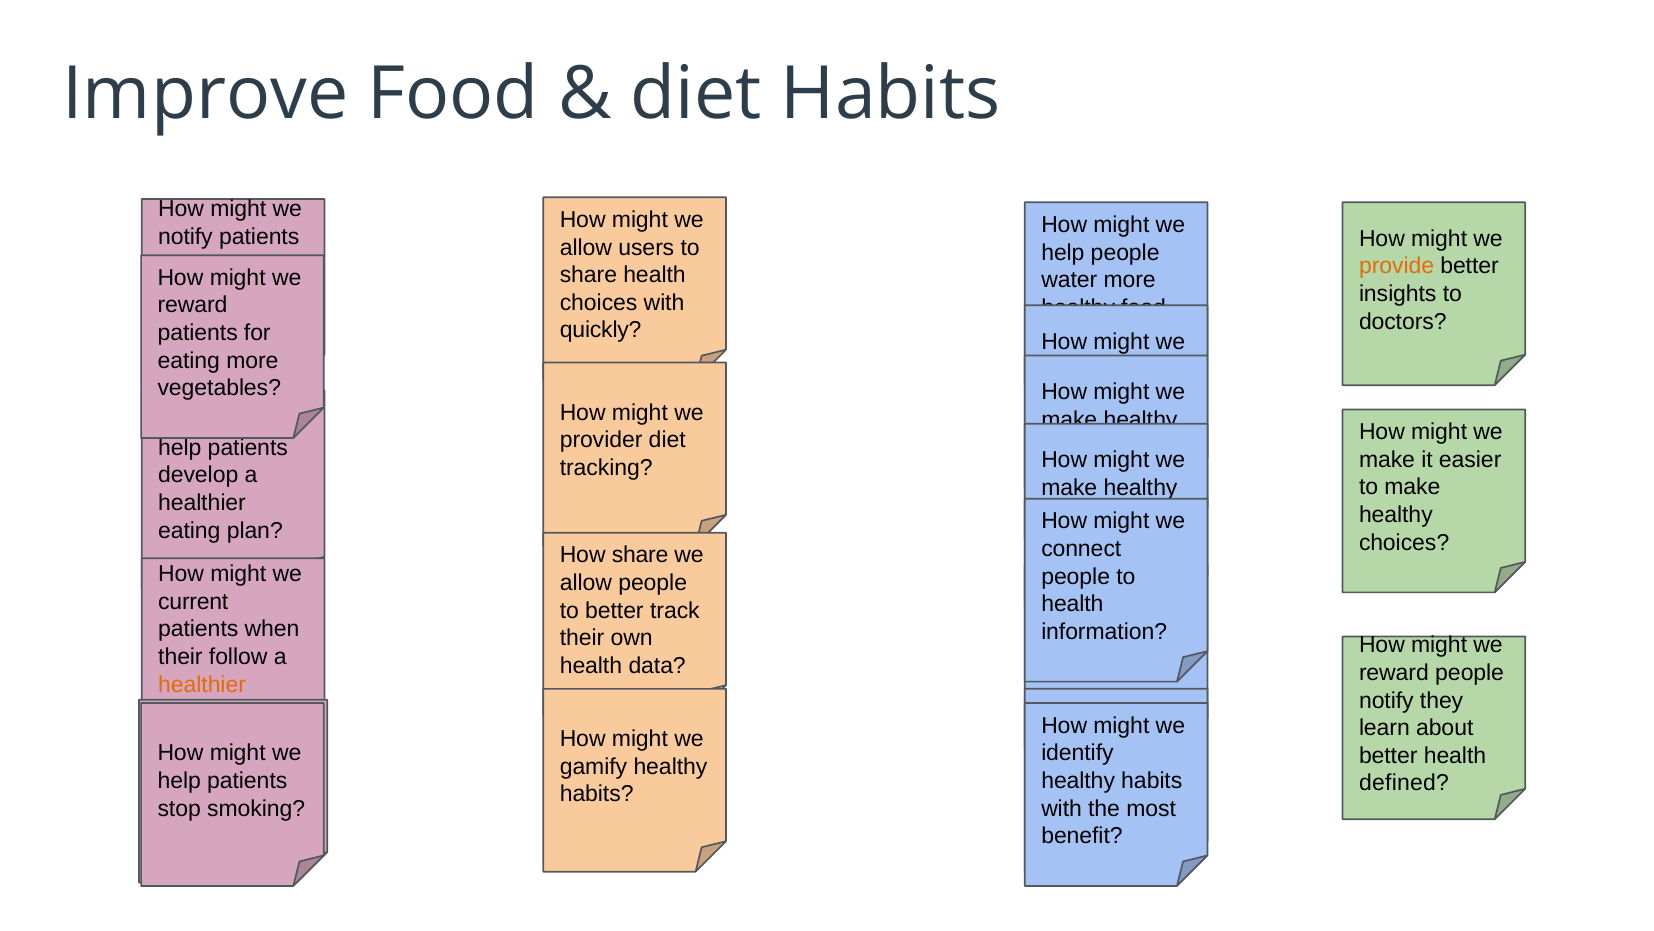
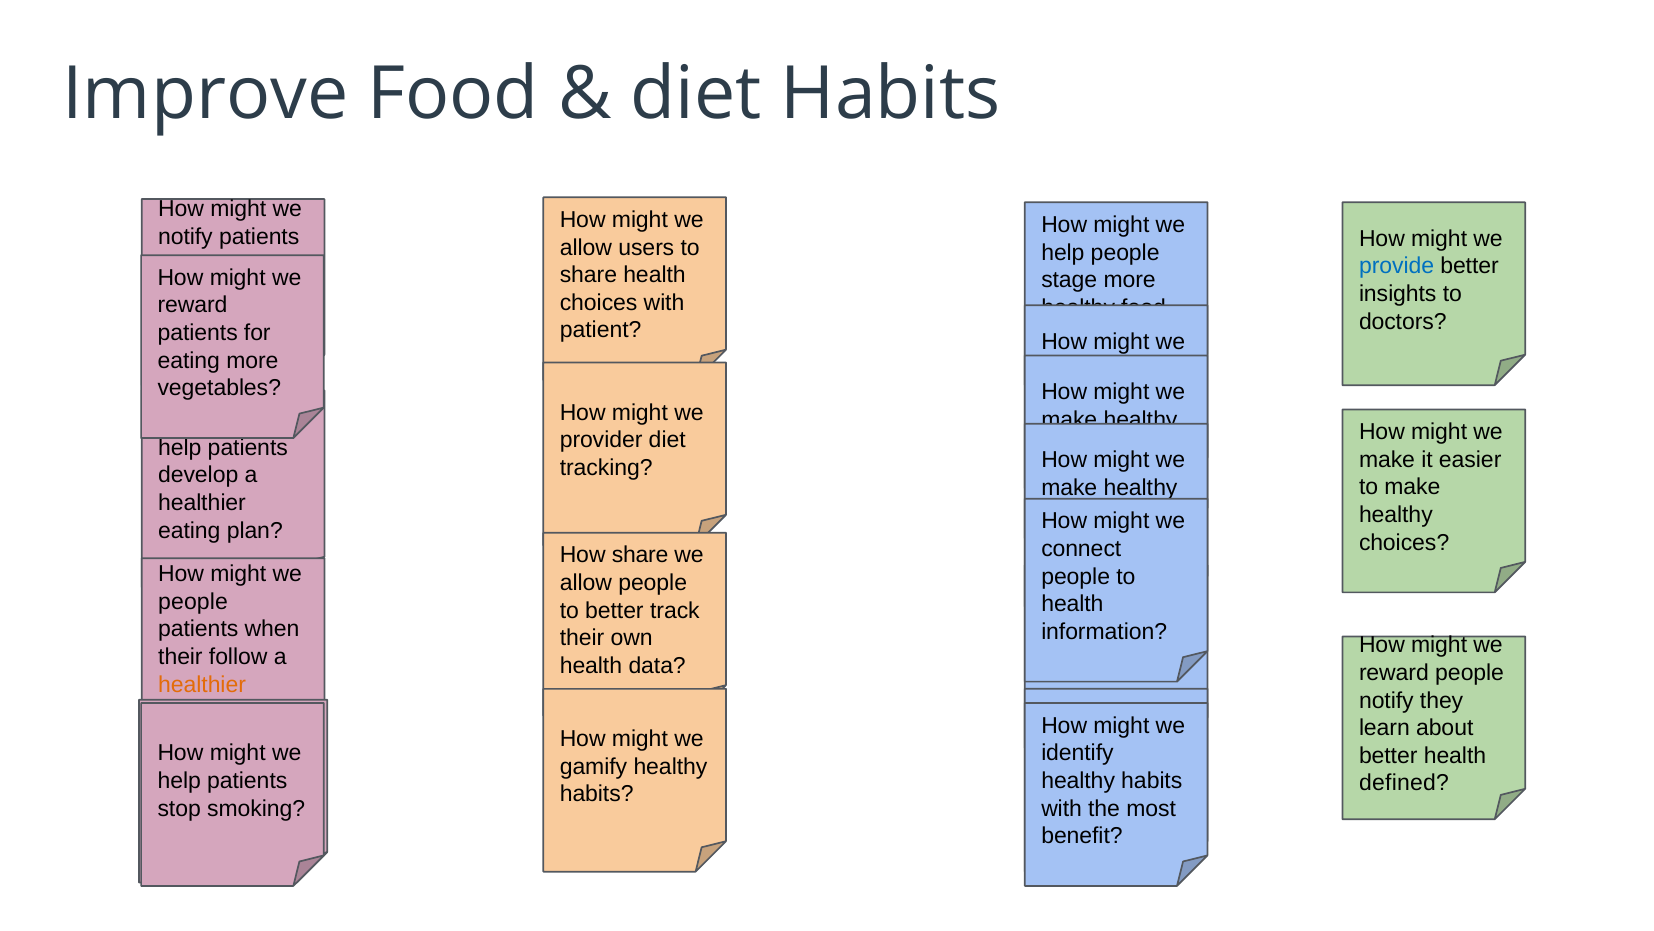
provide colour: orange -> blue (1397, 266)
water: water -> stage (1069, 280)
quickly: quickly -> patient (601, 330)
current: current -> people (193, 601)
